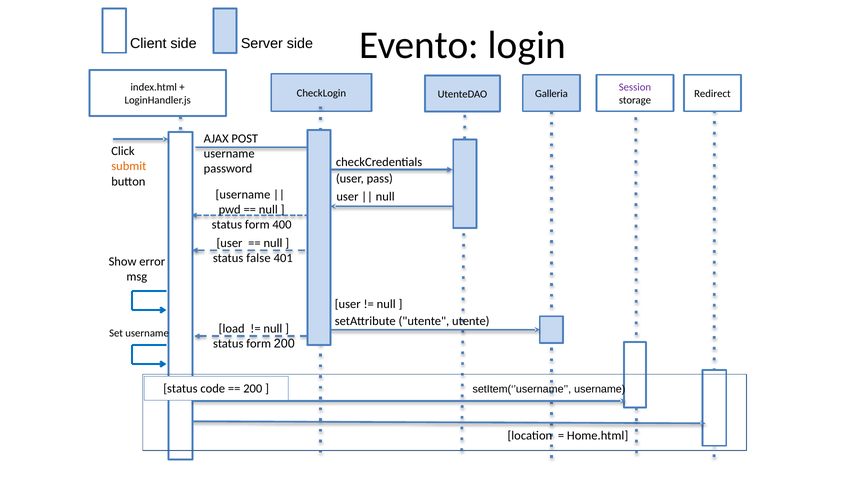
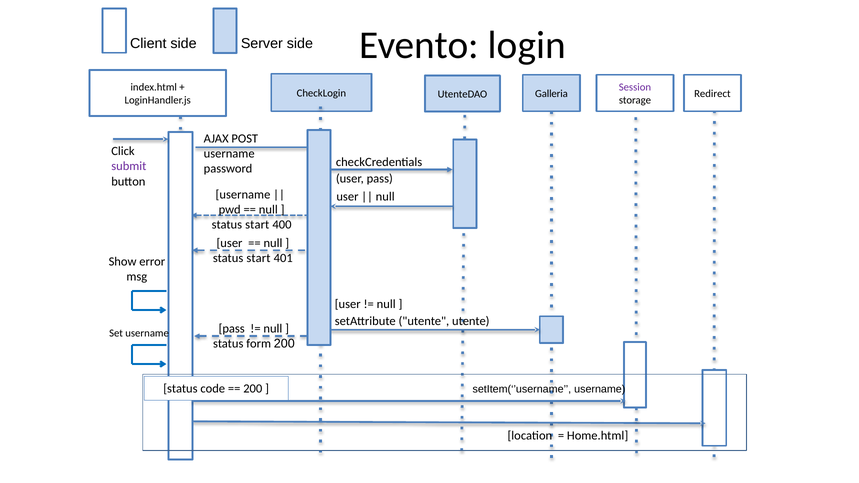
submit colour: orange -> purple (129, 166)
form: form -> start (257, 225)
false: false -> start (258, 258)
load: load -> pass (232, 329)
